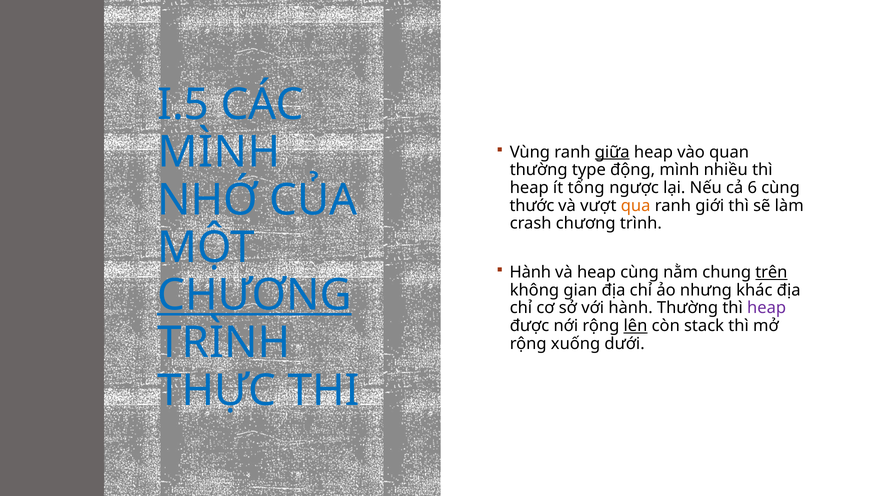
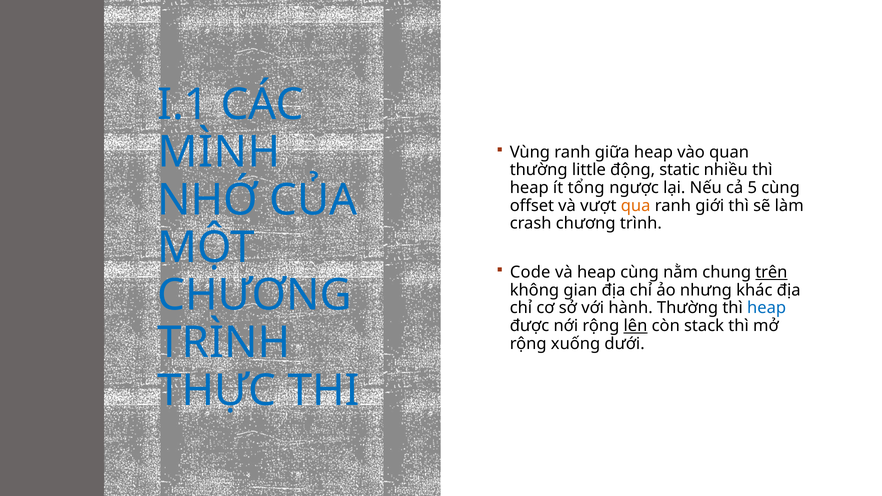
I.5: I.5 -> I.1 (183, 105)
giữa underline: present -> none (612, 152)
type: type -> little (589, 170)
động mình: mình -> static (680, 170)
6: 6 -> 5 (752, 188)
thước: thước -> offset (532, 206)
Hành: Hành -> Code (530, 272)
CHƯƠNG underline: present -> none (255, 295)
heap colour: purple -> blue (767, 308)
